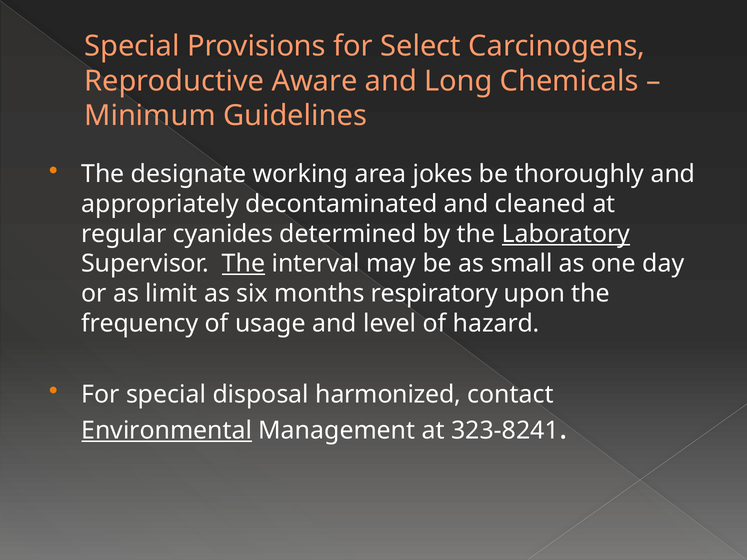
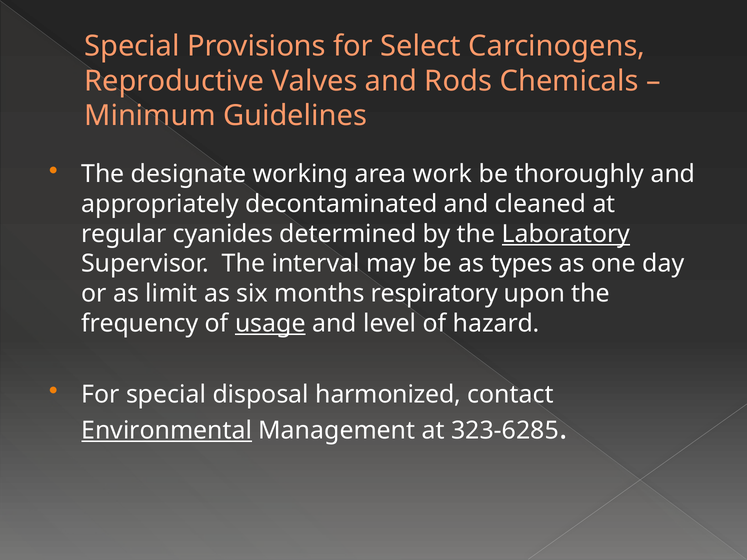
Aware: Aware -> Valves (315, 81)
Long: Long -> Rods (458, 81)
jokes: jokes -> work (442, 174)
The underline: present -> none (244, 264)
small: small -> types (522, 264)
usage underline: none -> present (270, 324)
323-8241: 323-8241 -> 323-6285 (505, 431)
